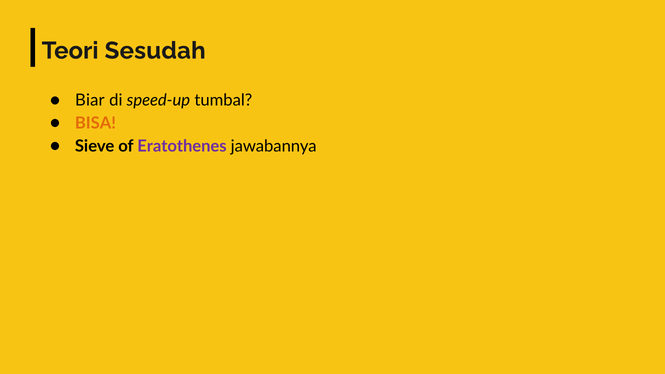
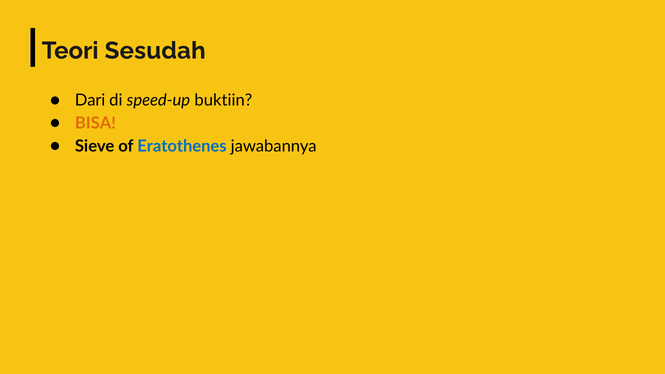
Biar: Biar -> Dari (90, 100)
tumbal: tumbal -> buktiin (223, 100)
Eratothenes colour: purple -> blue (182, 146)
